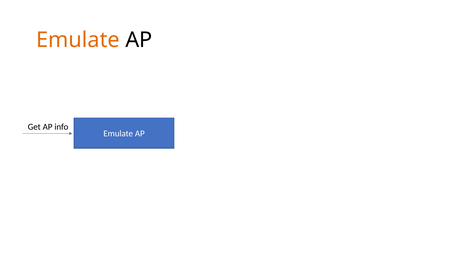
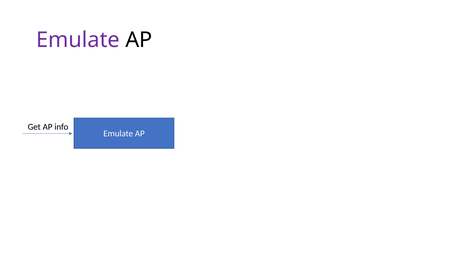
Emulate colour: orange -> purple (78, 40)
